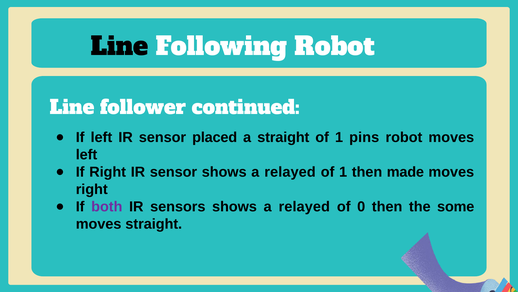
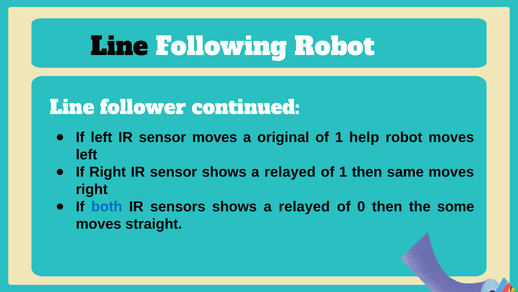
sensor placed: placed -> moves (215, 137)
a straight: straight -> original (283, 137)
pins: pins -> help (364, 137)
made: made -> same (405, 172)
both colour: purple -> blue (107, 206)
